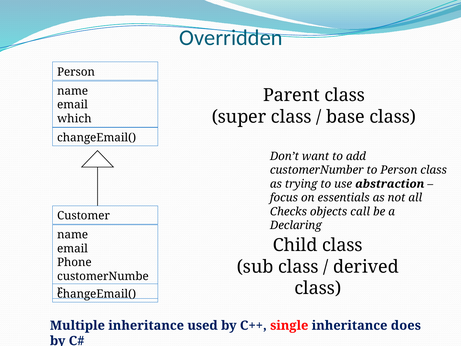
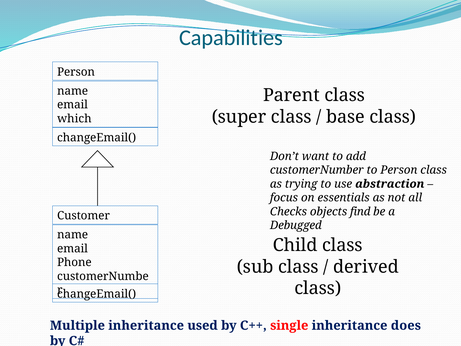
Overridden: Overridden -> Capabilities (231, 38)
call: call -> find (360, 211)
Declaring: Declaring -> Debugged (296, 225)
